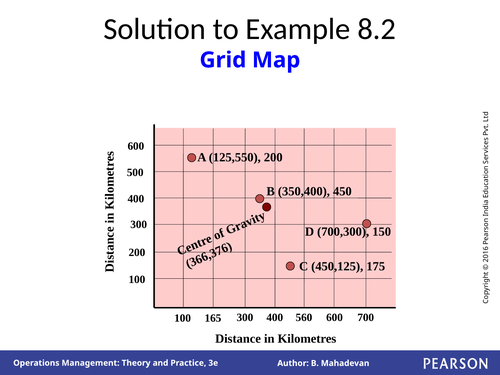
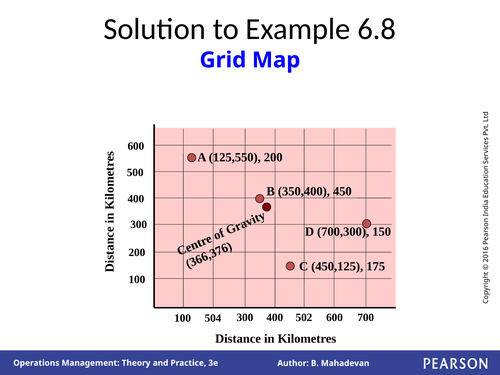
8.2: 8.2 -> 6.8 (377, 29)
165: 165 -> 504 (213, 318)
560: 560 -> 502 (304, 318)
